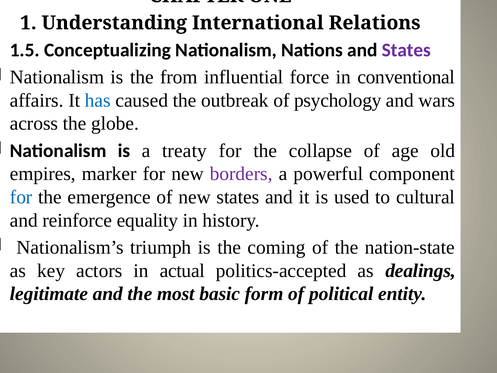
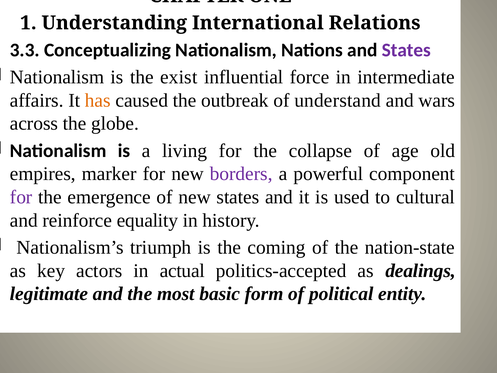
1.5: 1.5 -> 3.3 (25, 50)
from: from -> exist (179, 77)
conventional: conventional -> intermediate (406, 77)
has colour: blue -> orange (98, 100)
psychology: psychology -> understand (338, 100)
treaty: treaty -> living (185, 151)
for colour: blue -> purple (21, 197)
